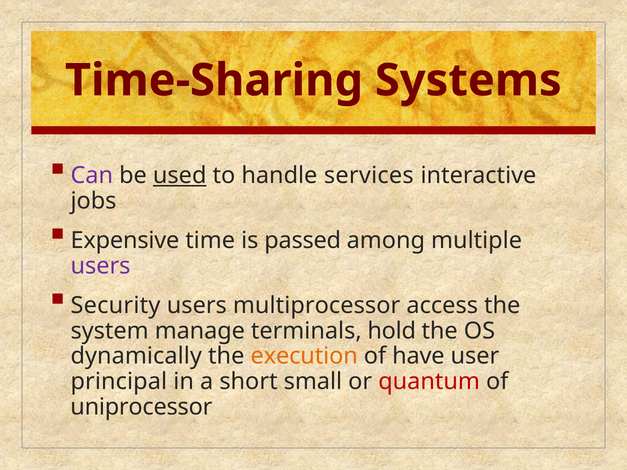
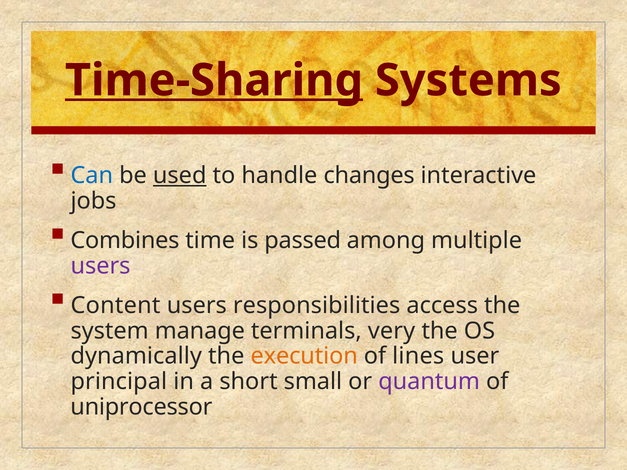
Time-Sharing underline: none -> present (214, 80)
Can colour: purple -> blue (92, 176)
services: services -> changes (369, 176)
Expensive: Expensive -> Combines (125, 241)
Security: Security -> Content (115, 306)
multiprocessor: multiprocessor -> responsibilities (317, 306)
hold: hold -> very (392, 331)
have: have -> lines (418, 356)
quantum colour: red -> purple (429, 382)
